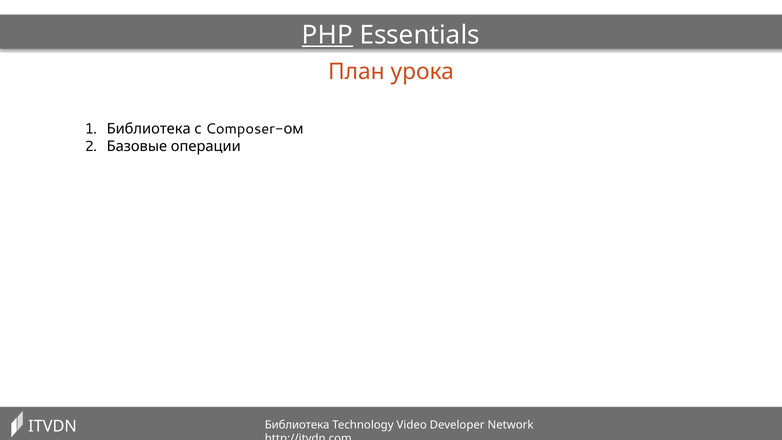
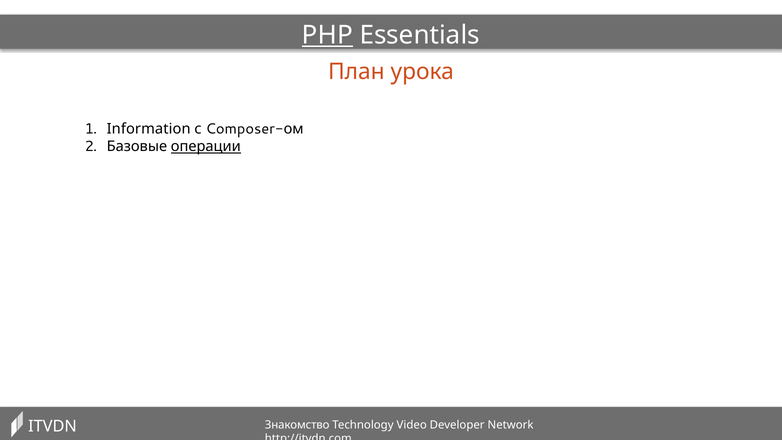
Библиотека: Библиотека -> Information (149, 129)
операции underline: none -> present (206, 146)
Библиотека: Библиотека -> Знакомство (297, 425)
